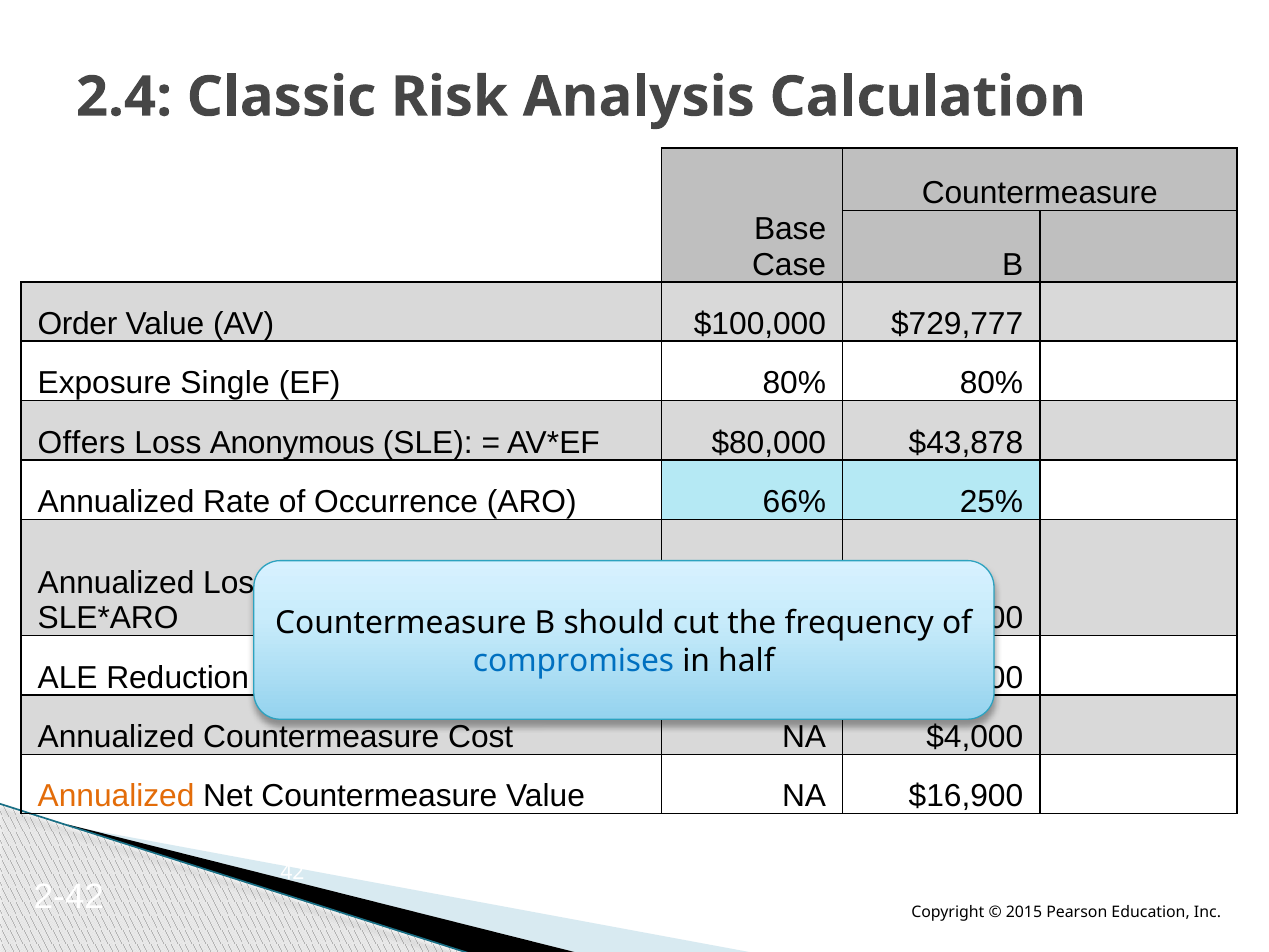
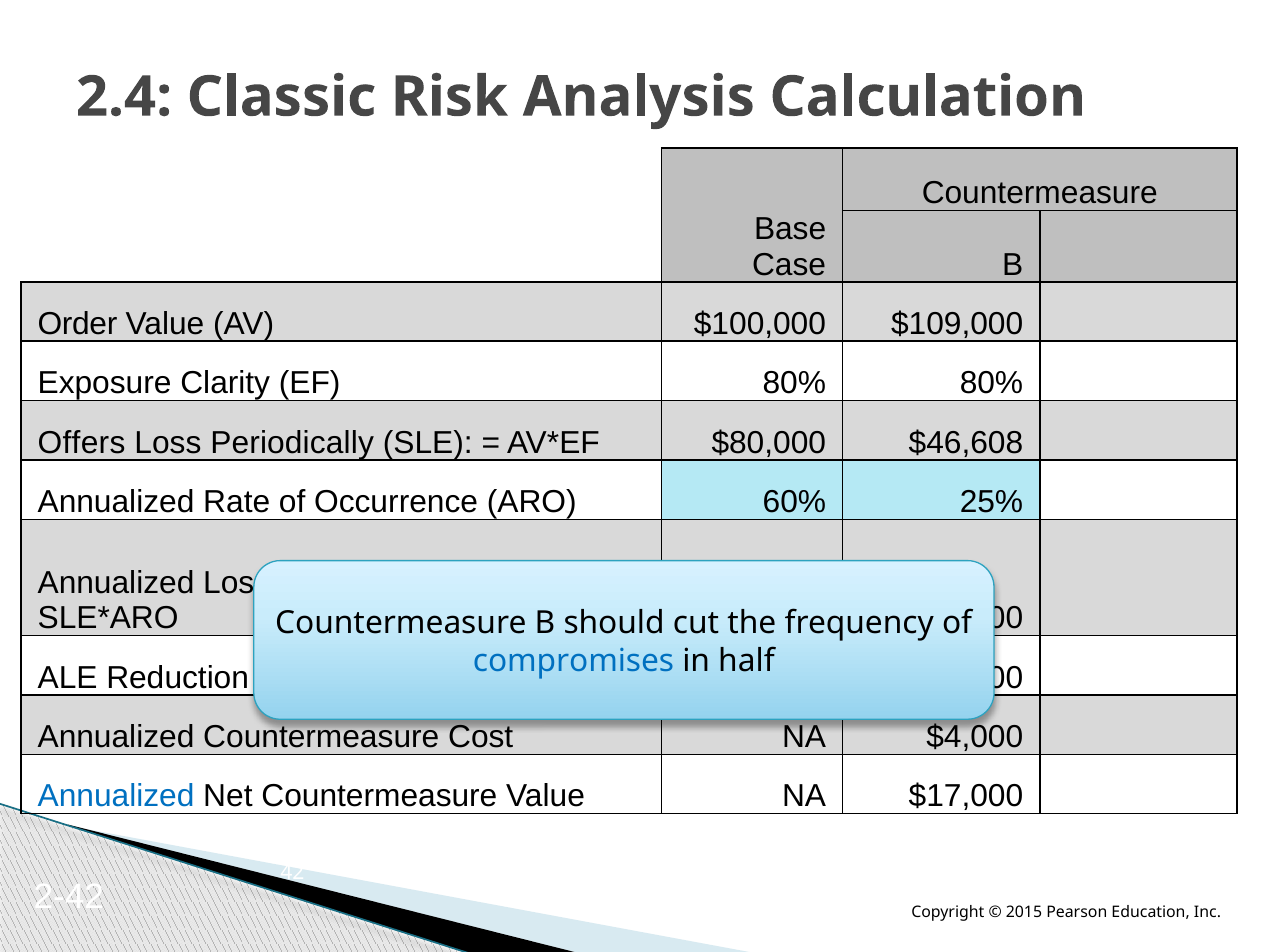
$729,777: $729,777 -> $109,000 (957, 324)
Single: Single -> Clarity (225, 383)
Anonymous: Anonymous -> Periodically (292, 443)
$43,878: $43,878 -> $46,608 (966, 443)
66%: 66% -> 60% (794, 502)
Annualized colour: orange -> blue (116, 796)
$16,900: $16,900 -> $17,000 (966, 796)
